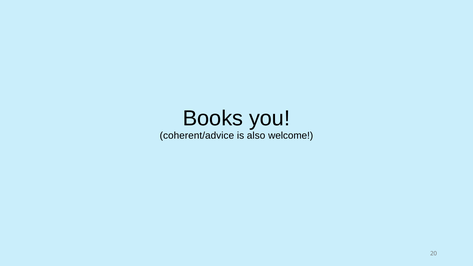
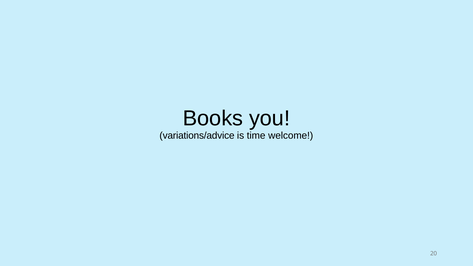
coherent/advice: coherent/advice -> variations/advice (197, 136)
also: also -> time (256, 136)
